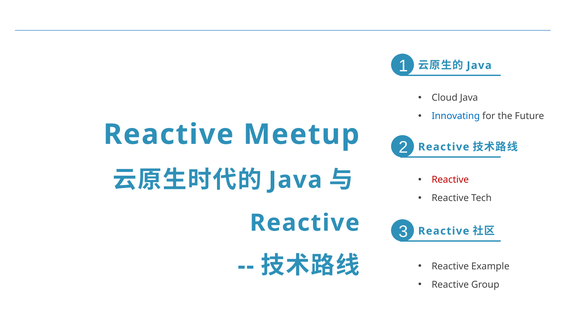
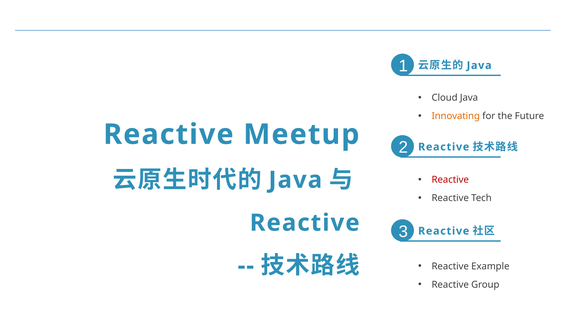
Innovating colour: blue -> orange (456, 116)
